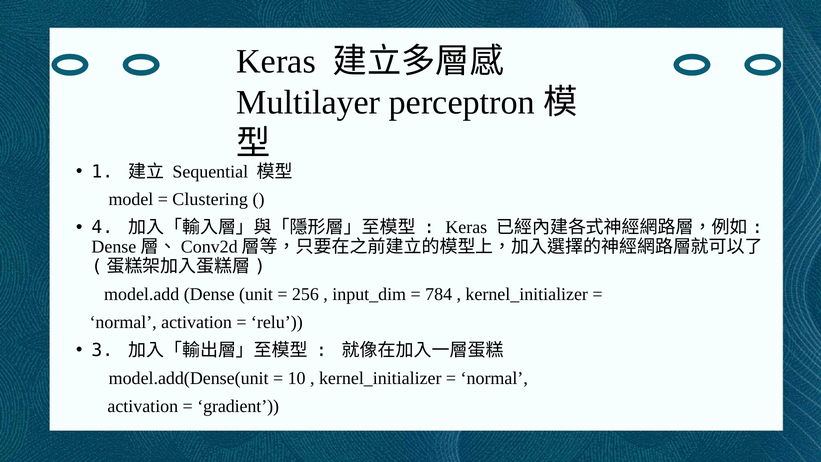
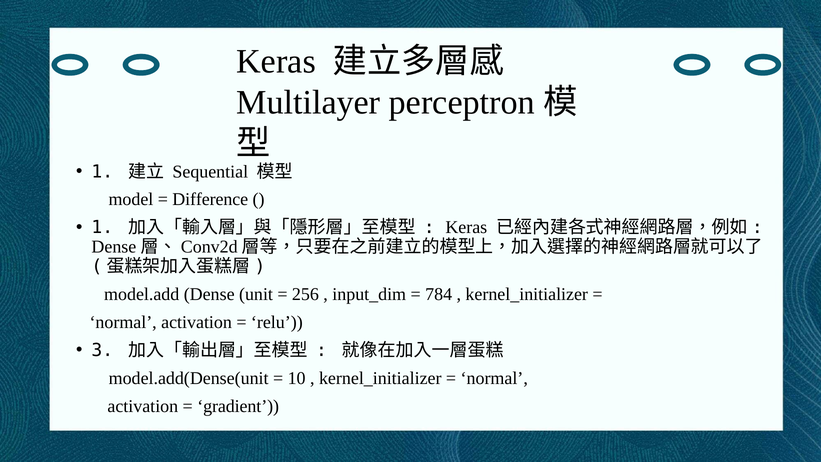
Clustering: Clustering -> Difference (210, 199)
4: 4 -> 1 (102, 227)
